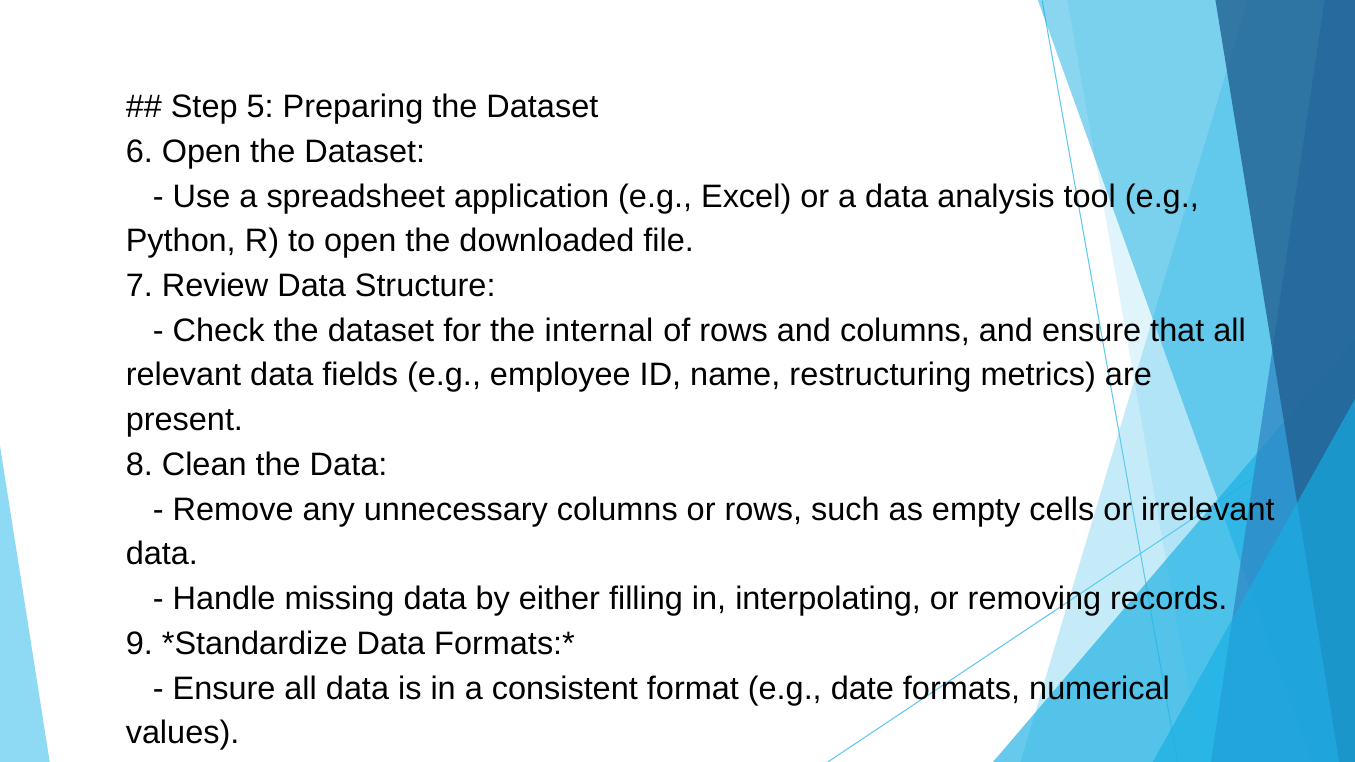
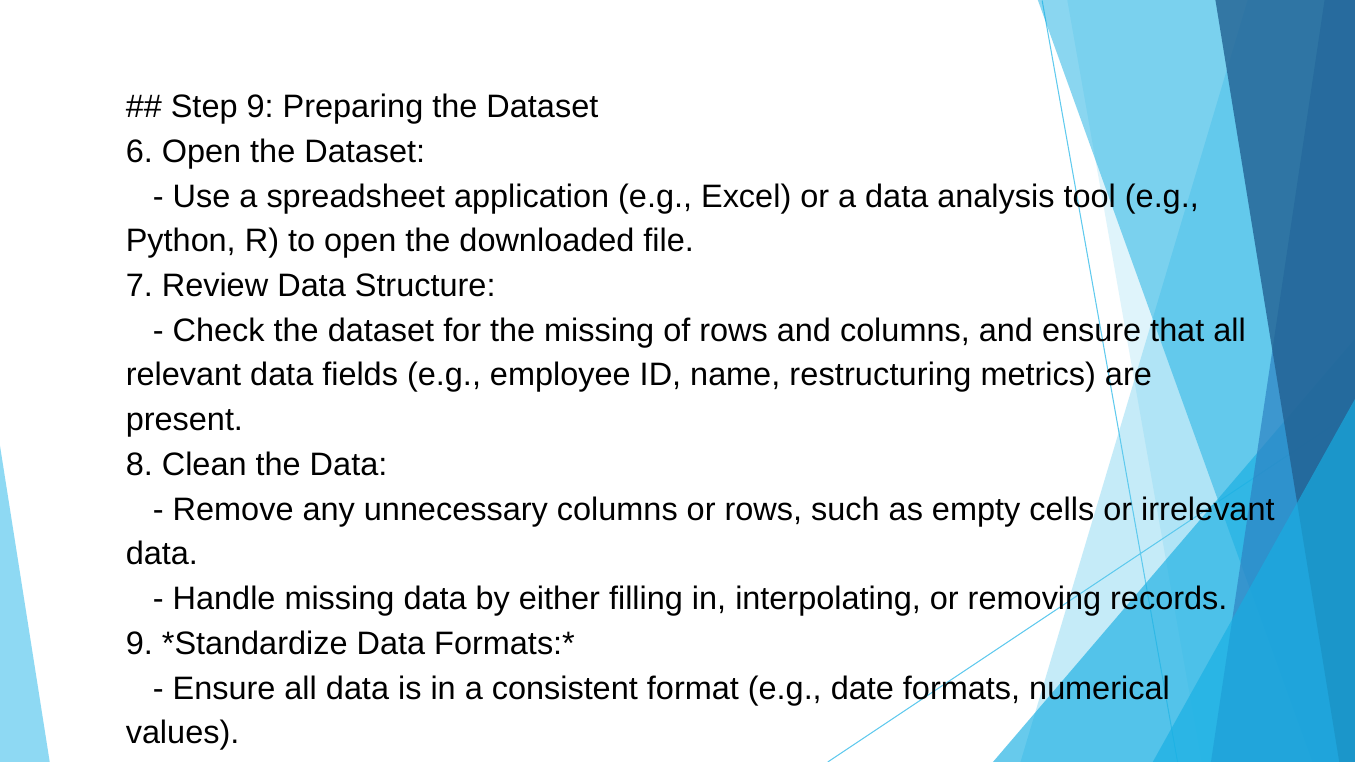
Step 5: 5 -> 9 (260, 107)
the internal: internal -> missing (599, 331)
